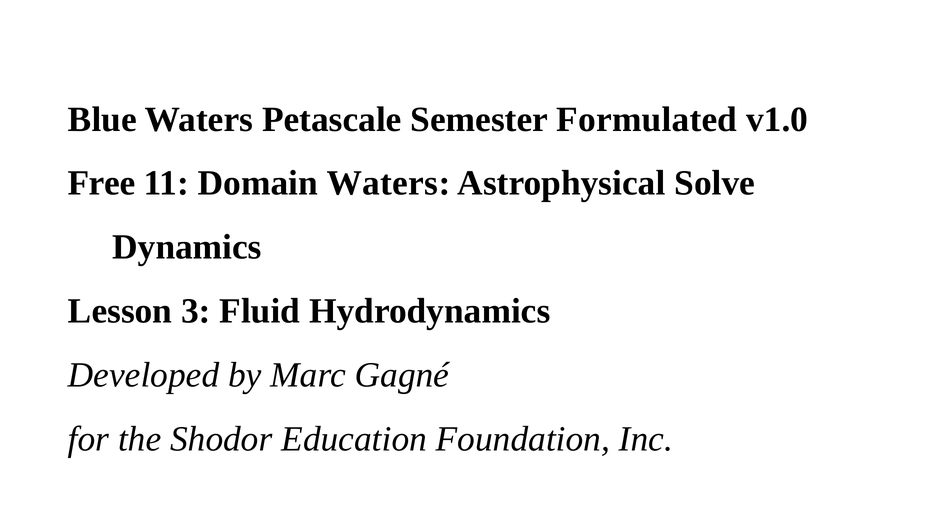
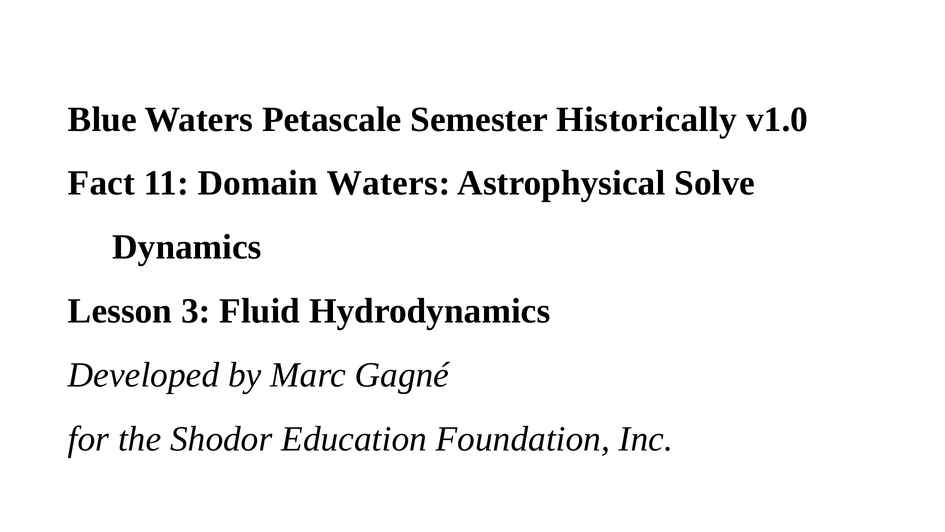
Formulated: Formulated -> Historically (647, 119)
Free: Free -> Fact (101, 183)
